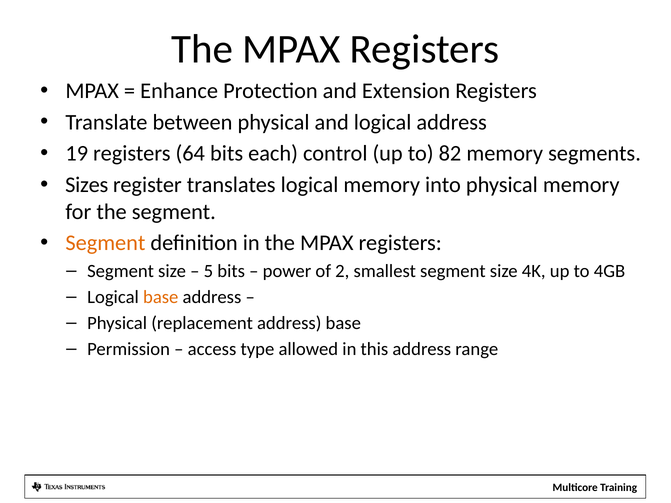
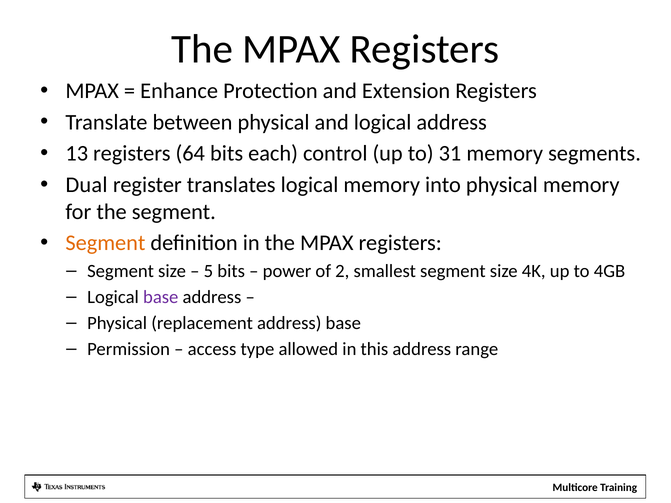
19: 19 -> 13 (77, 154)
82: 82 -> 31 (450, 154)
Sizes: Sizes -> Dual (87, 185)
base colour: orange -> purple (161, 297)
